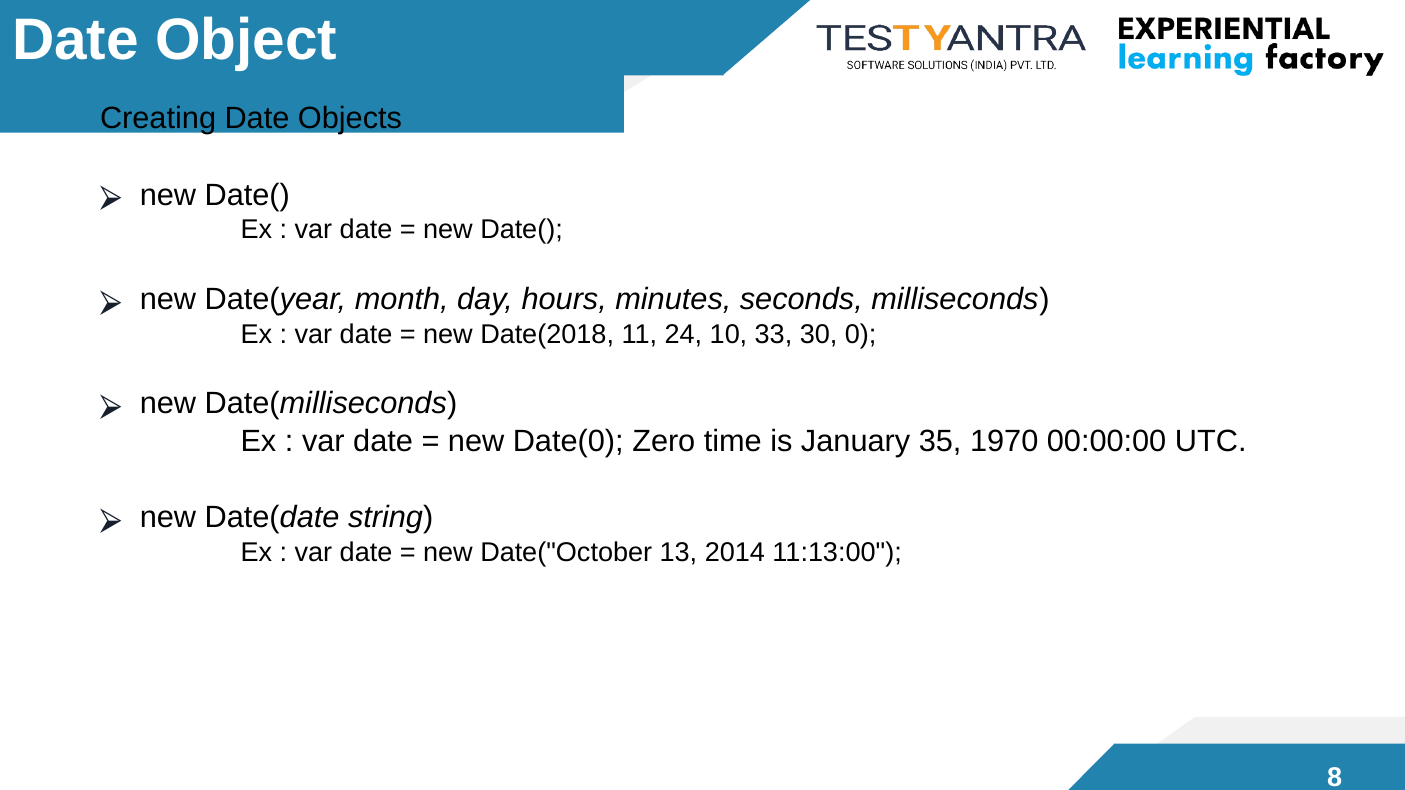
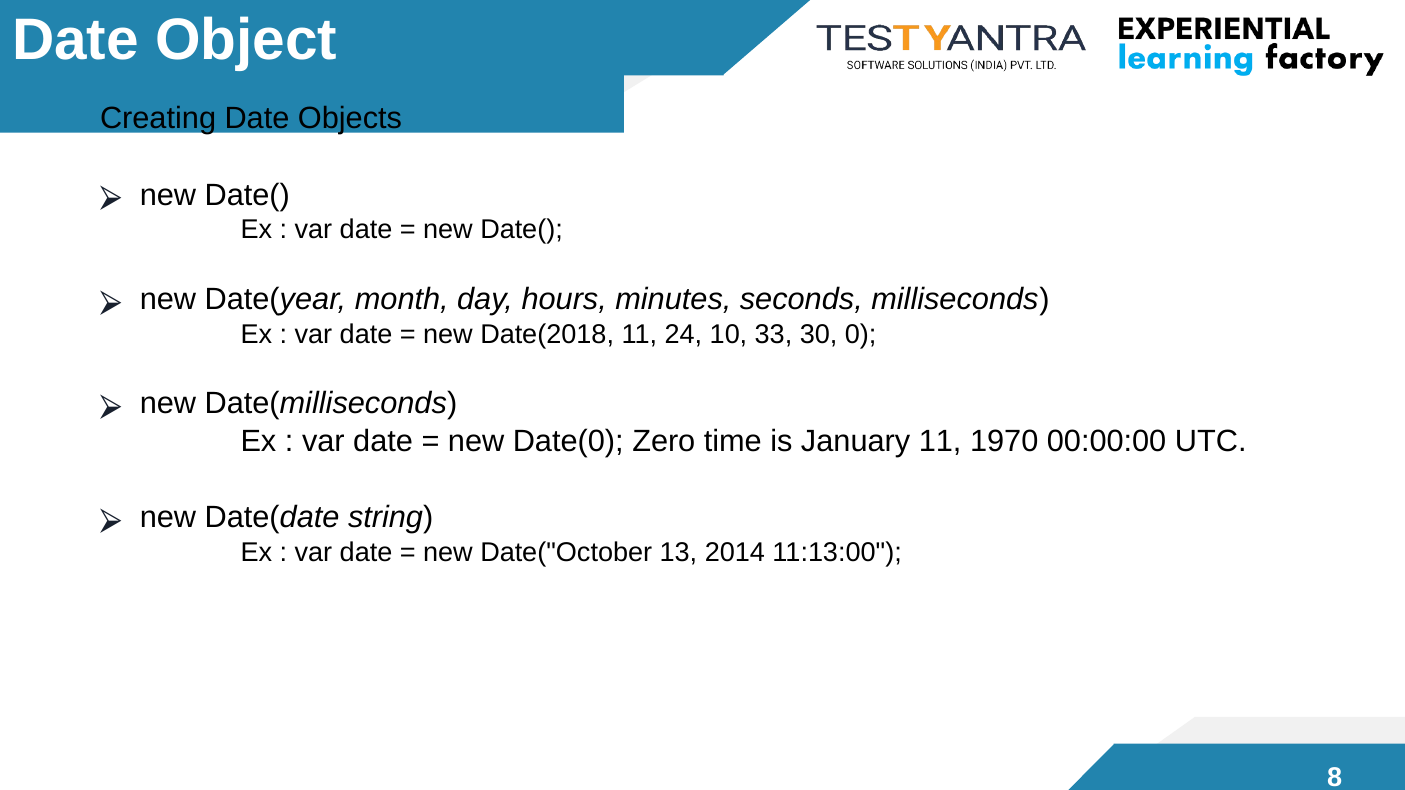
January 35: 35 -> 11 (940, 441)
